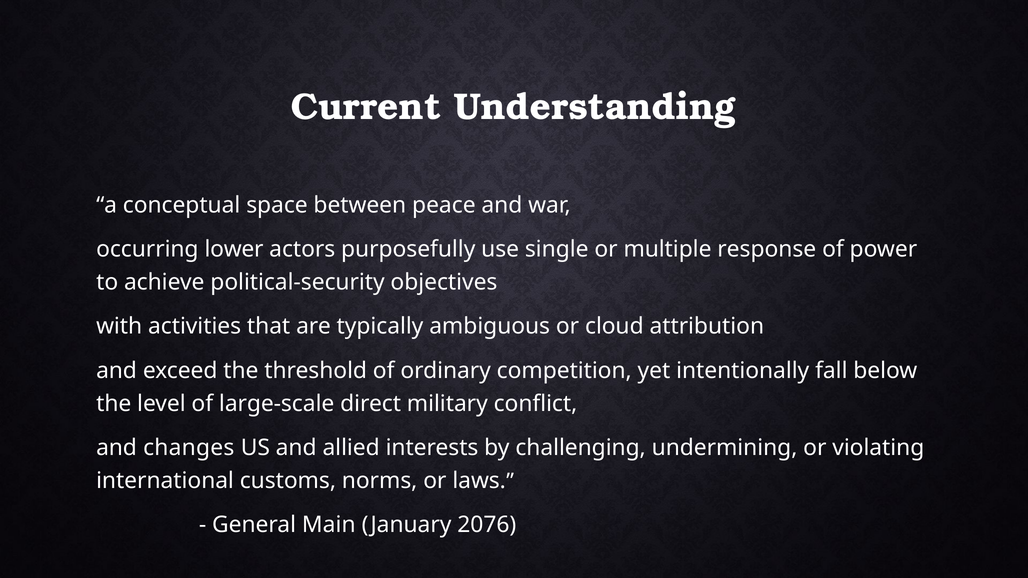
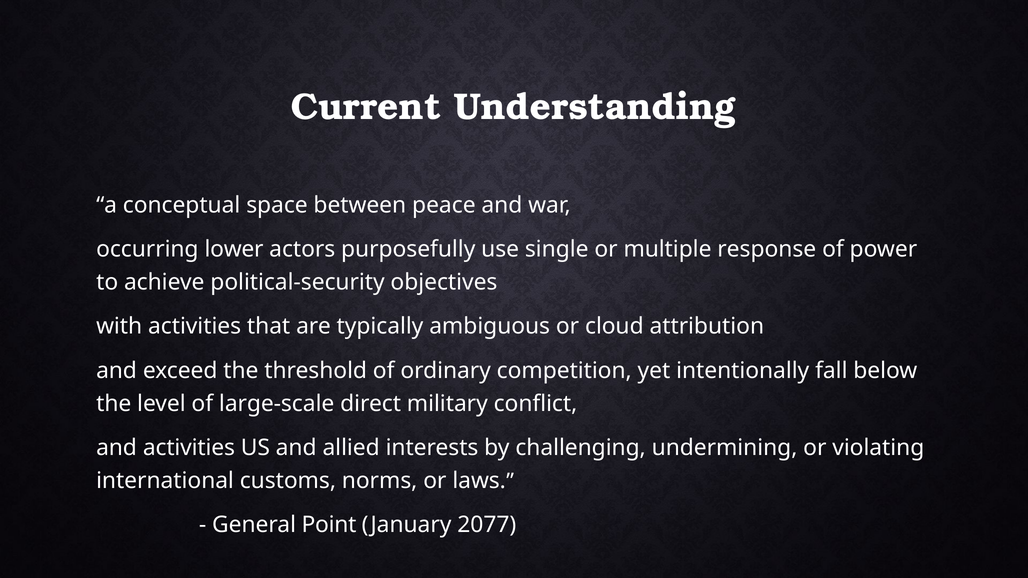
and changes: changes -> activities (189, 448)
Main: Main -> Point (329, 525)
2076: 2076 -> 2077 (487, 525)
